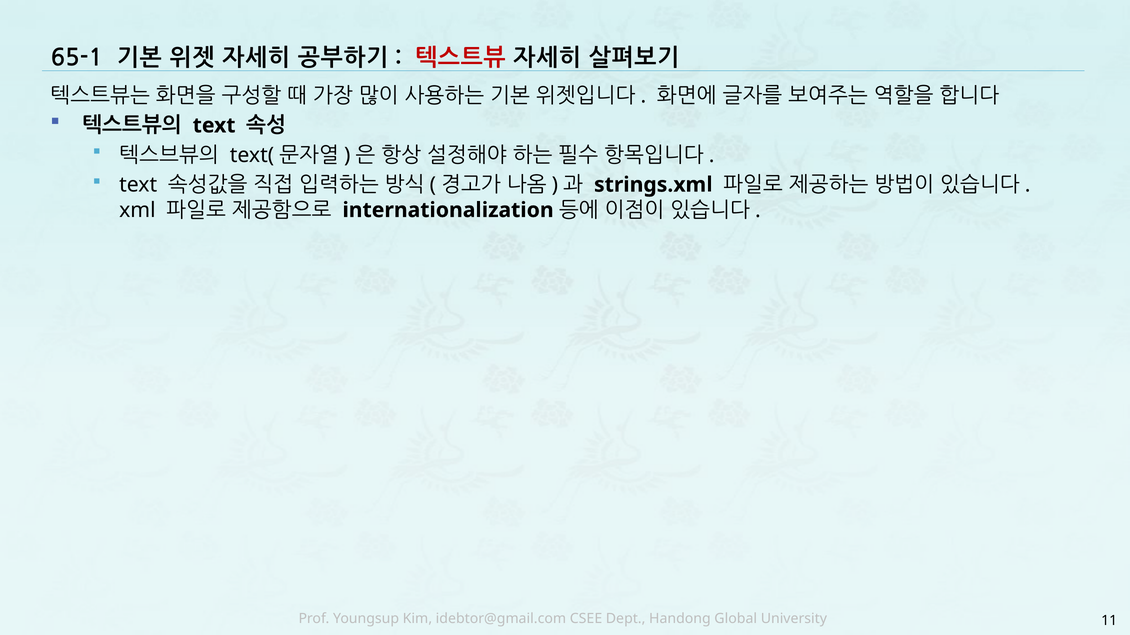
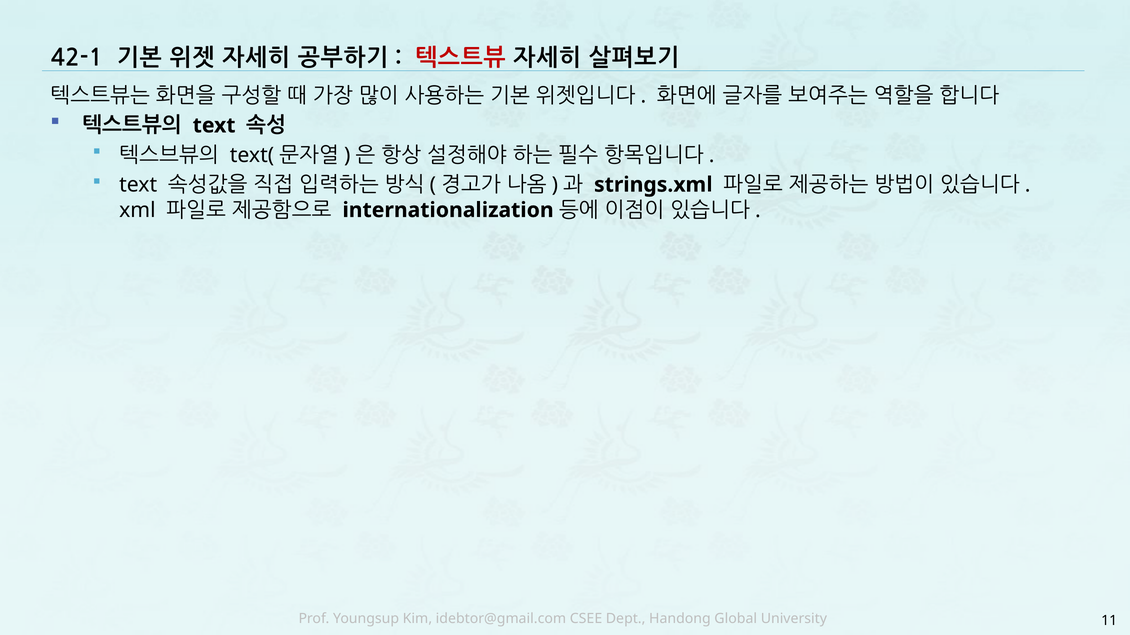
65-1: 65-1 -> 42-1 (77, 58)
